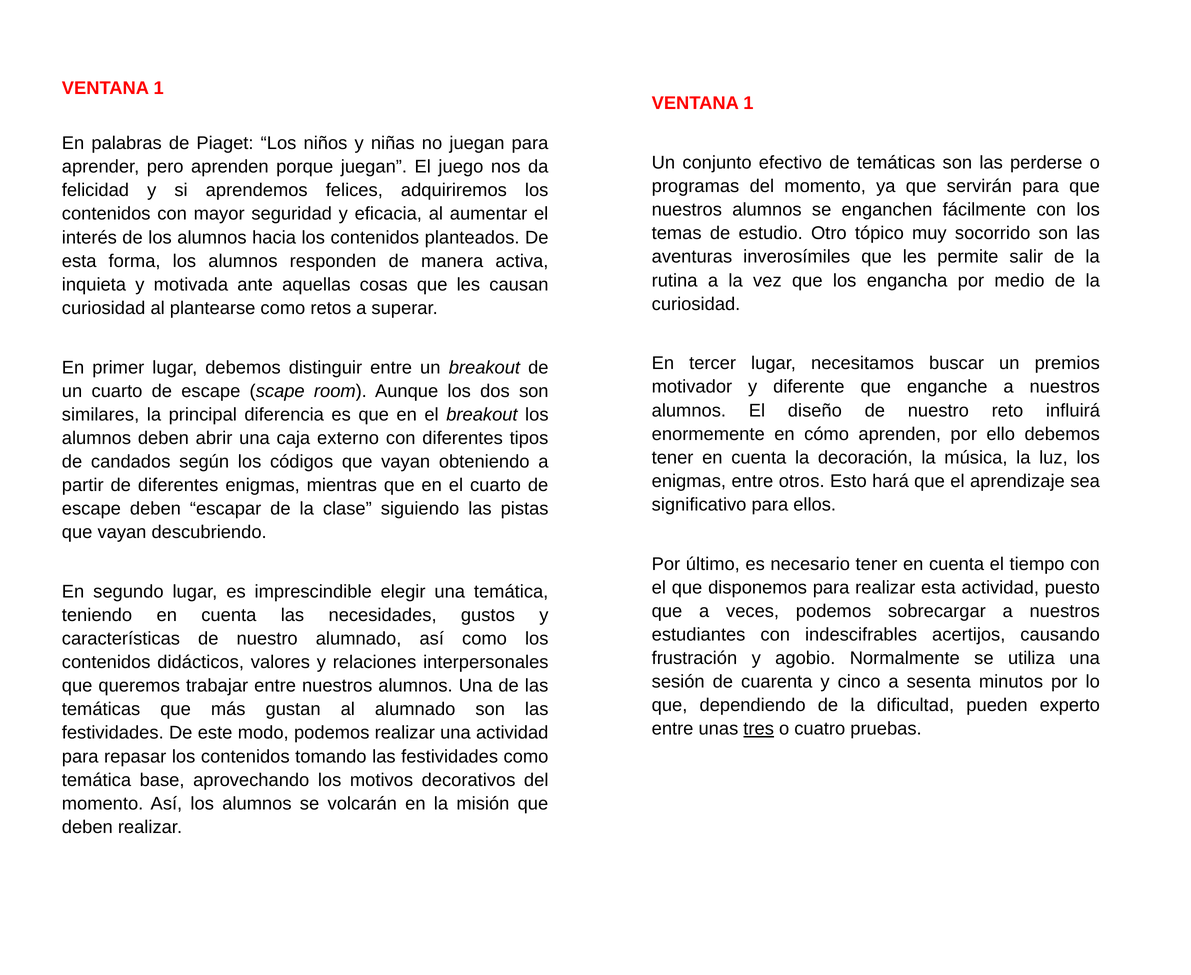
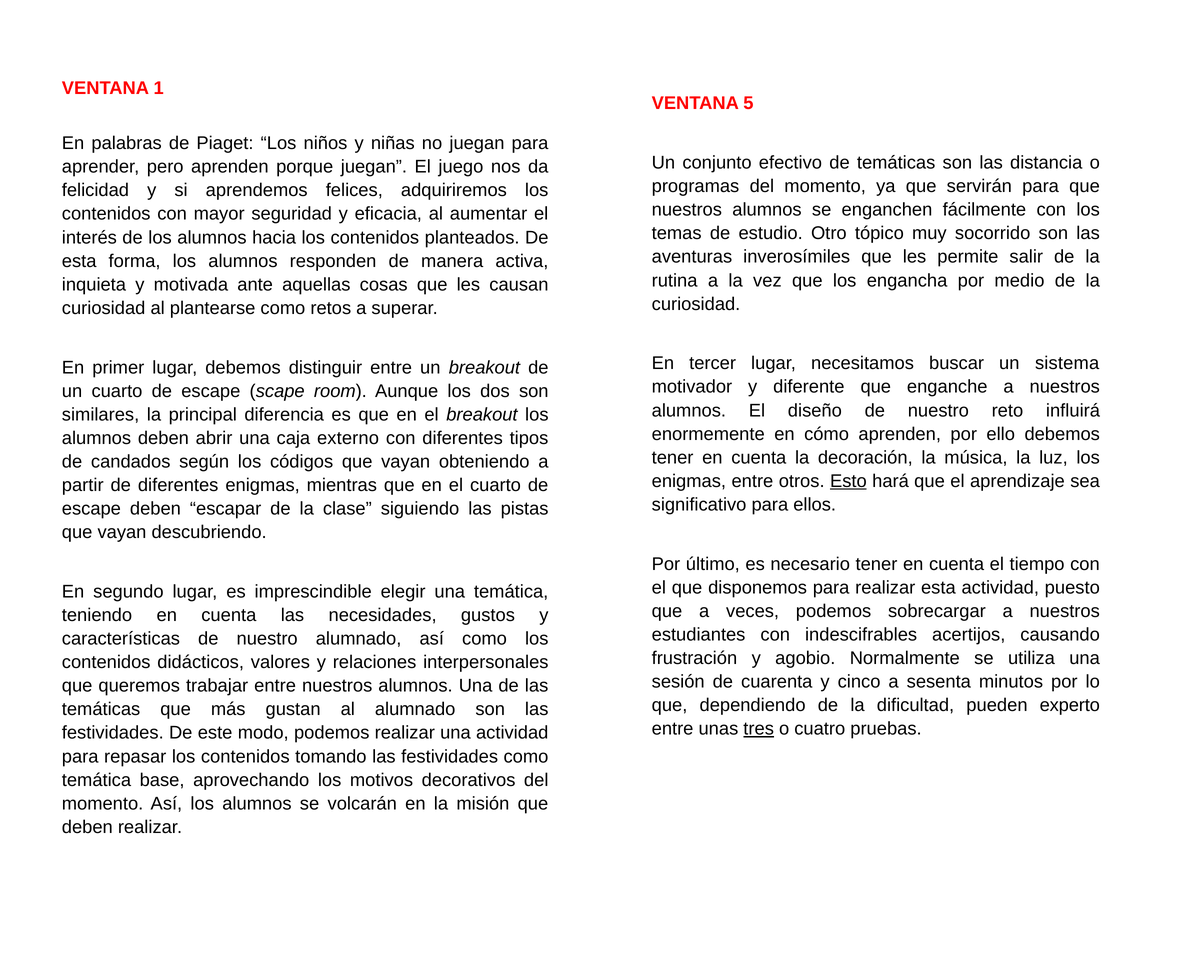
1: 1 -> 5 (748, 103)
perderse: perderse -> distancia (1046, 163)
premios: premios -> sistema (1067, 363)
Esto underline: none -> present (848, 481)
